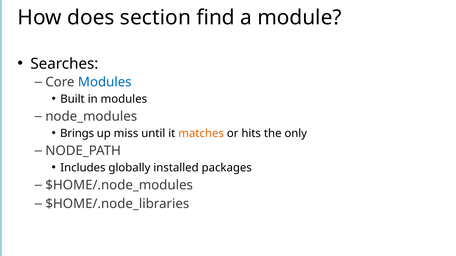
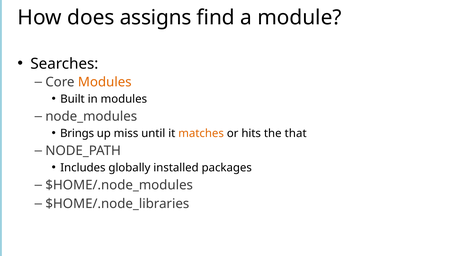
section: section -> assigns (156, 18)
Modules colour: blue -> orange (105, 82)
only: only -> that (296, 134)
